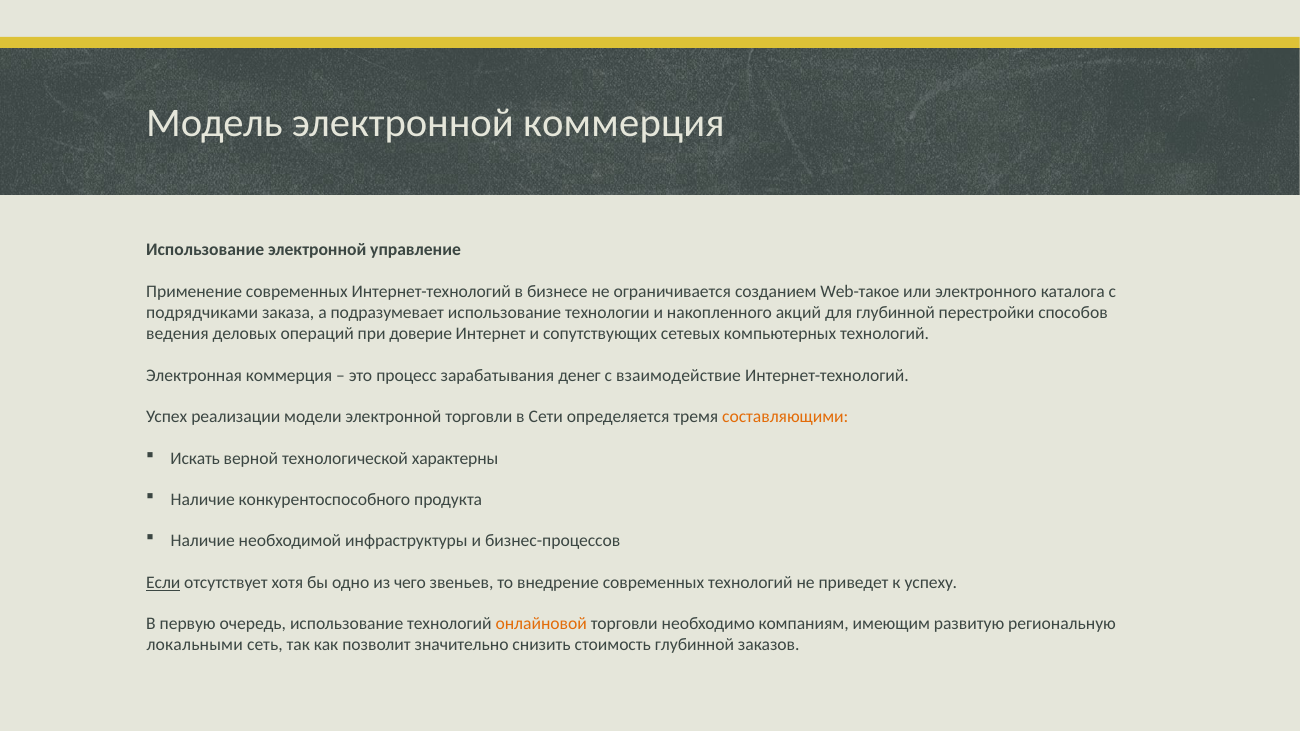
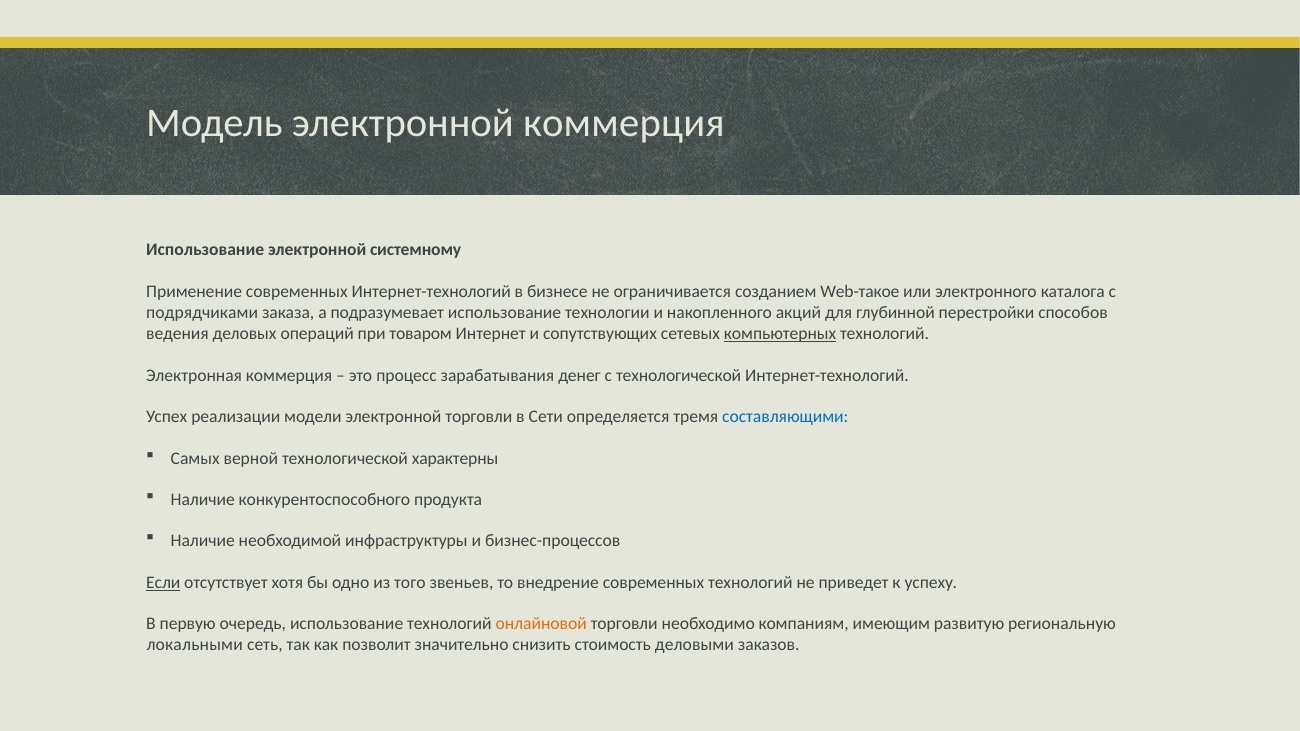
управление: управление -> системному (416, 250)
доверие: доверие -> товаром (421, 334)
компьютерных underline: none -> present (780, 334)
с взаимодействие: взаимодействие -> технологической (679, 375)
составляющими colour: orange -> blue (785, 417)
Искать: Искать -> Самых (195, 458)
чего: чего -> того (410, 583)
стоимость глубинной: глубинной -> деловыми (694, 645)
